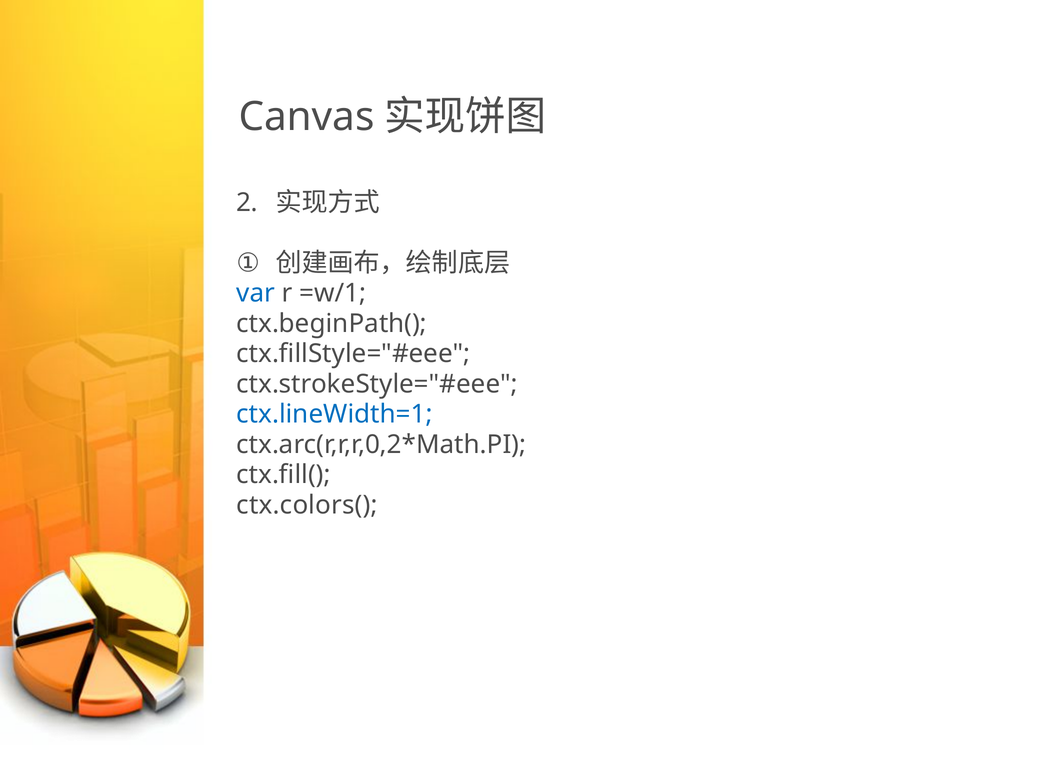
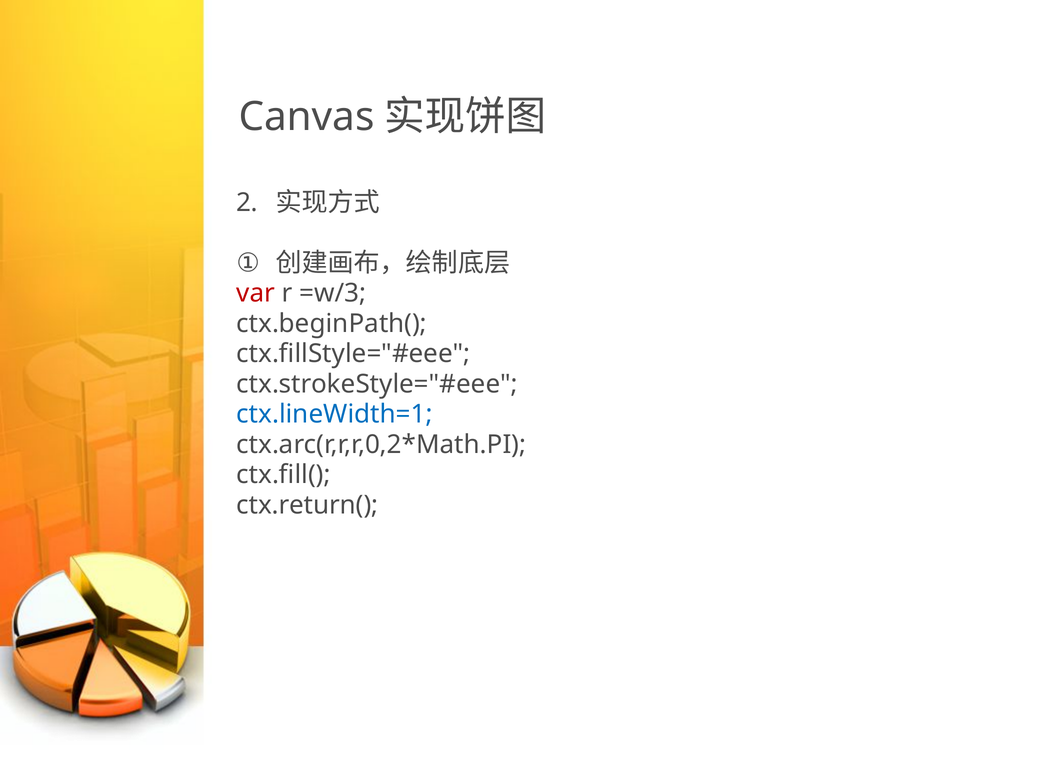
var colour: blue -> red (256, 293)
=w/1: =w/1 -> =w/3 (333, 293)
ctx.colors(: ctx.colors( -> ctx.return( (307, 505)
